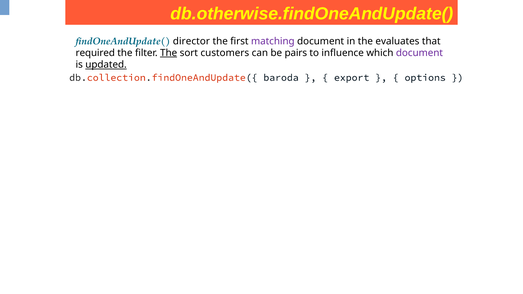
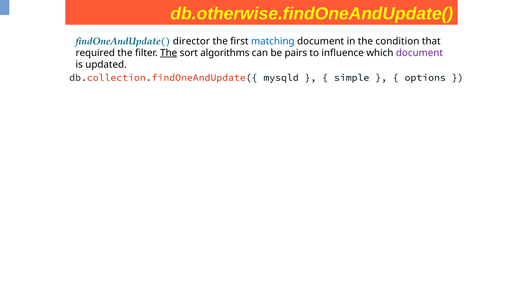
matching colour: purple -> blue (273, 41)
evaluates: evaluates -> condition (397, 41)
customers: customers -> algorithms (225, 53)
updated underline: present -> none (106, 65)
baroda: baroda -> mysqld (281, 78)
export: export -> simple (352, 78)
